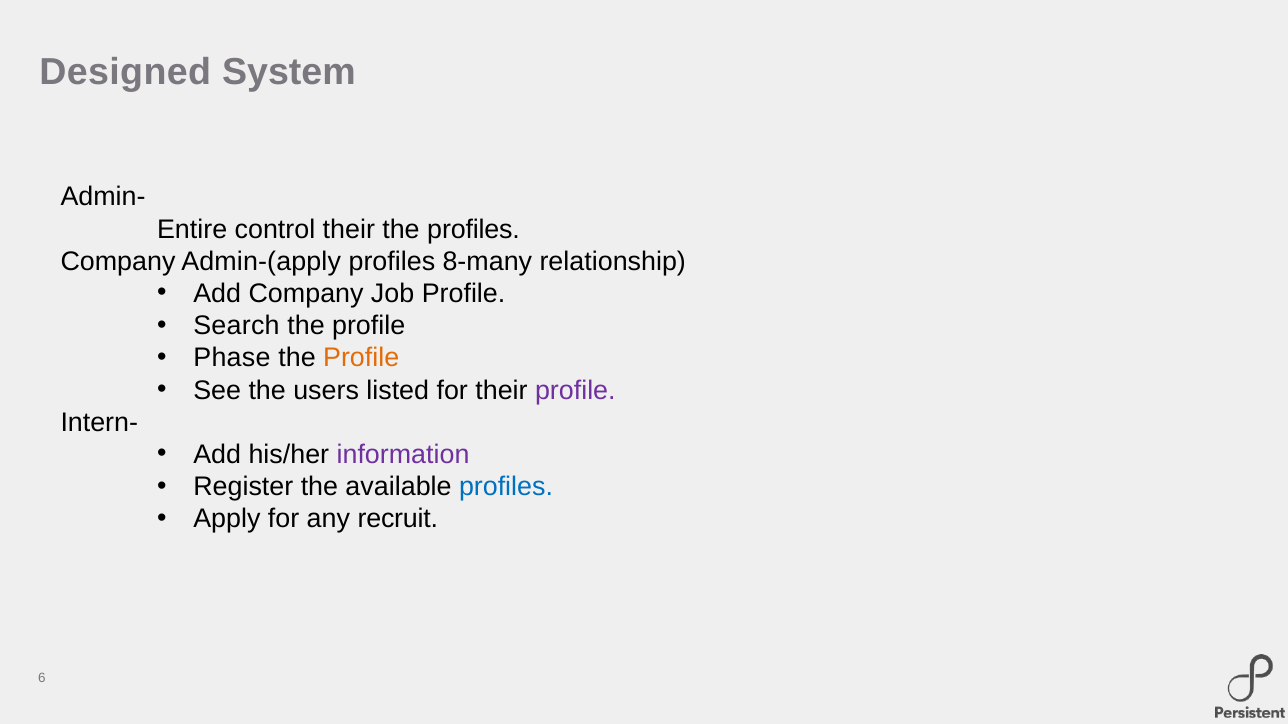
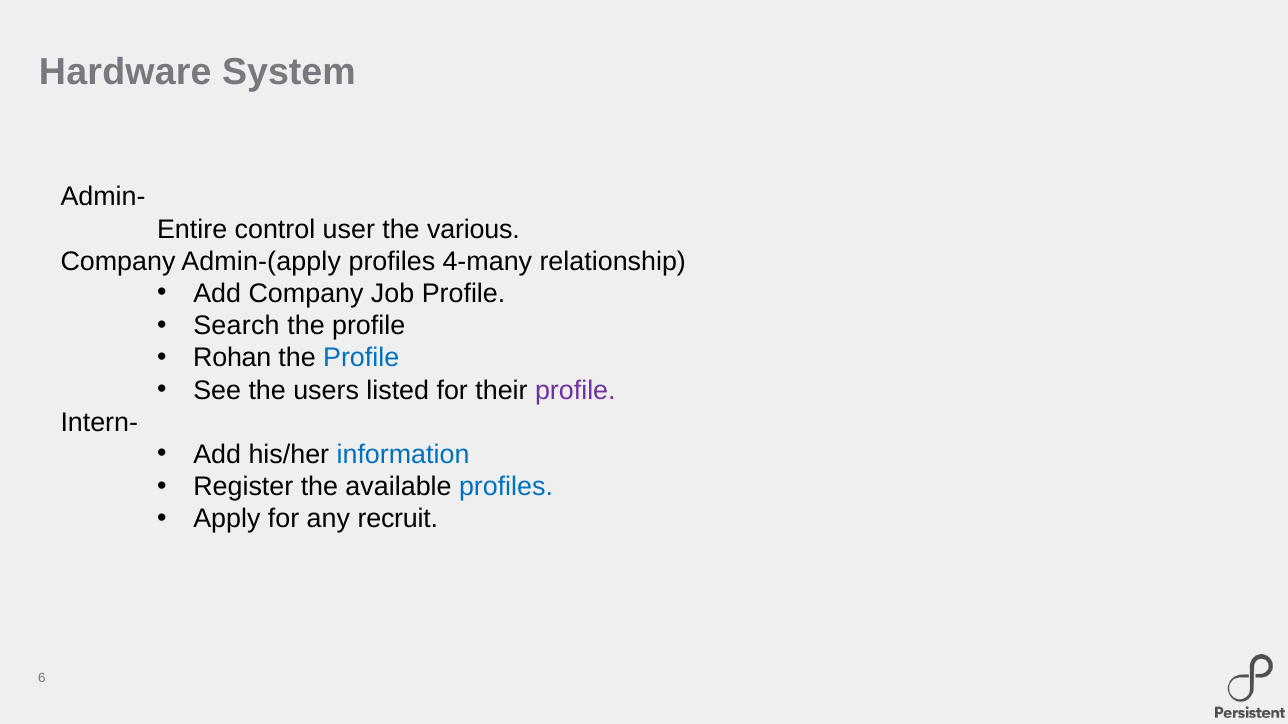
Designed: Designed -> Hardware (125, 72)
control their: their -> user (349, 229)
the profiles: profiles -> various (474, 229)
8-many: 8-many -> 4-many (487, 262)
Phase: Phase -> Rohan (232, 358)
Profile colour: orange -> blue (361, 358)
information colour: purple -> blue (403, 455)
